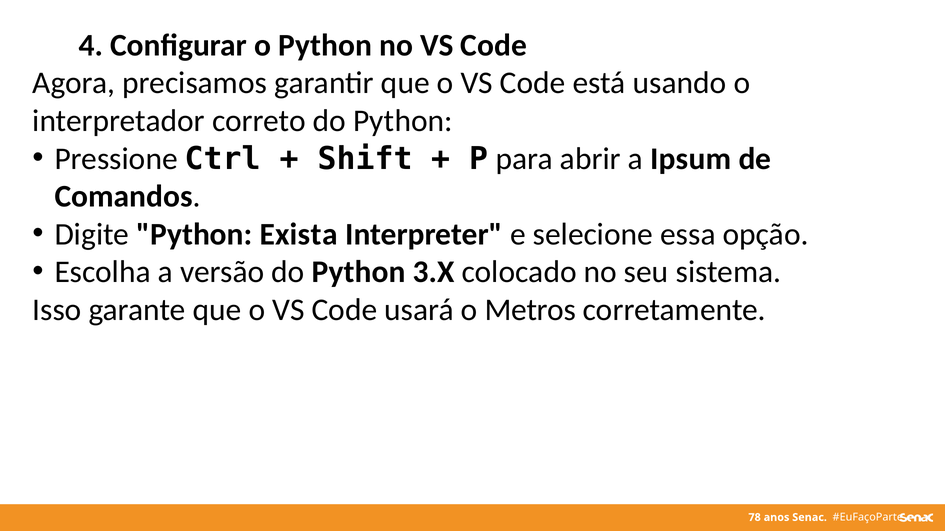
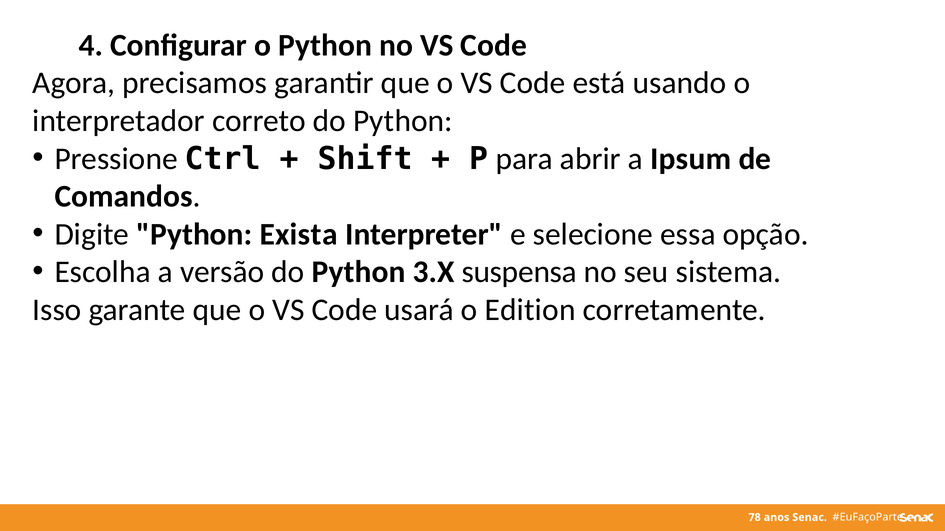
colocado: colocado -> suspensa (519, 272)
Metros: Metros -> Edition (530, 310)
